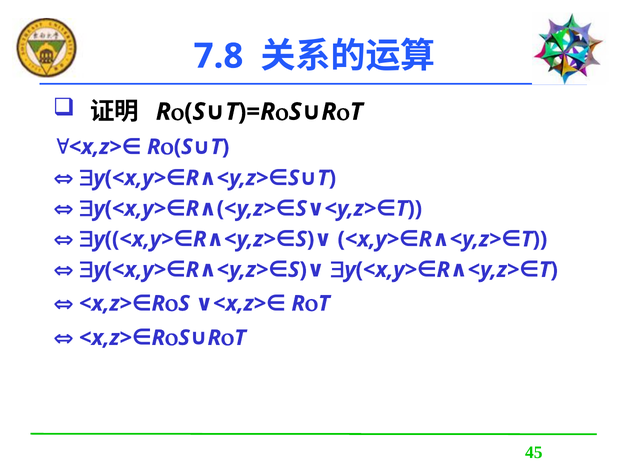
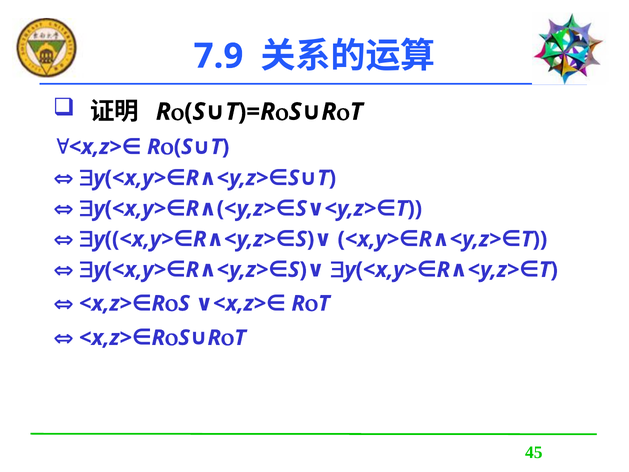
7.8: 7.8 -> 7.9 (219, 56)
